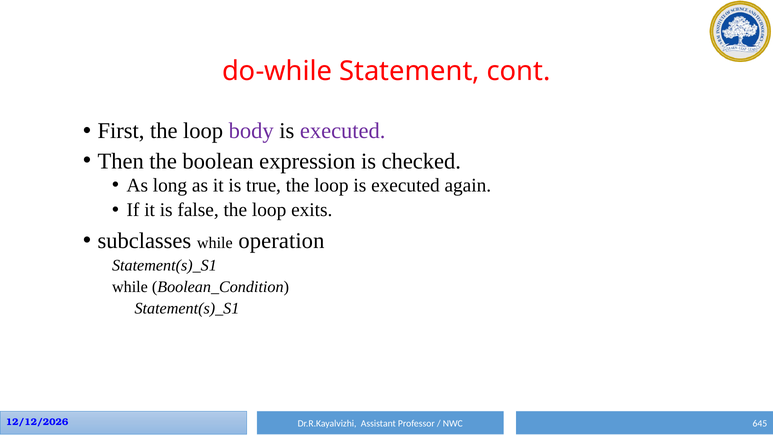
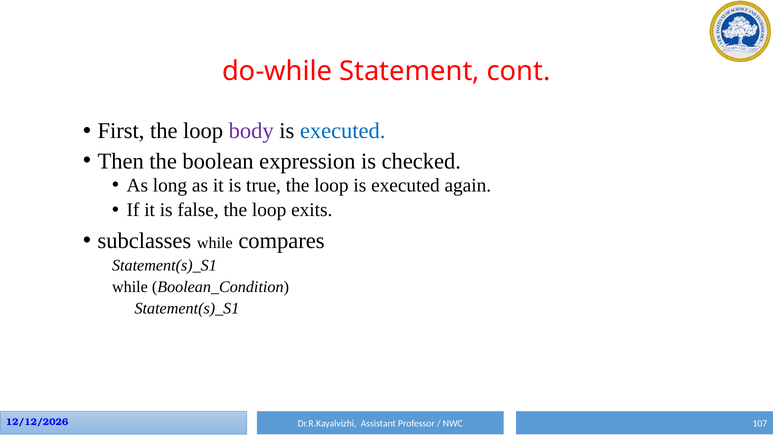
executed colour: purple -> blue (343, 131)
operation: operation -> compares (281, 240)
645: 645 -> 107 (760, 423)
